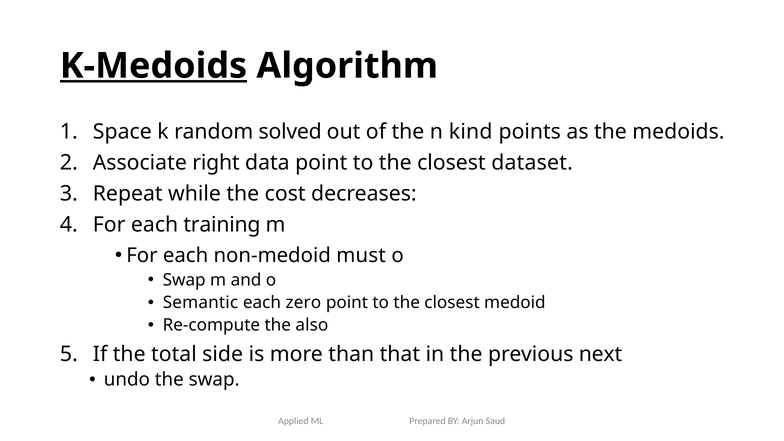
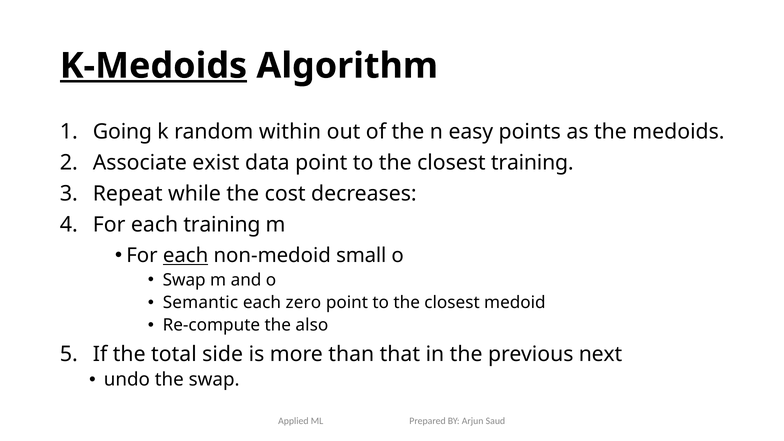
Space: Space -> Going (122, 132)
solved: solved -> within (290, 132)
kind: kind -> easy (471, 132)
right: right -> exist (216, 163)
closest dataset: dataset -> training (532, 163)
each underline: none -> present (186, 256)
must: must -> small (361, 256)
